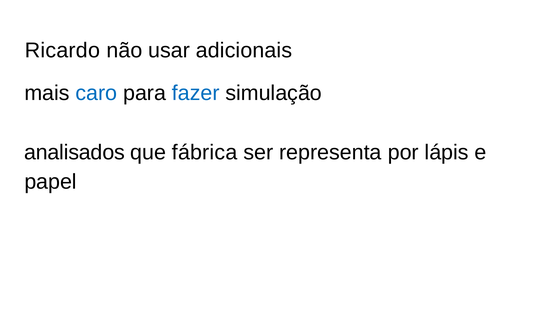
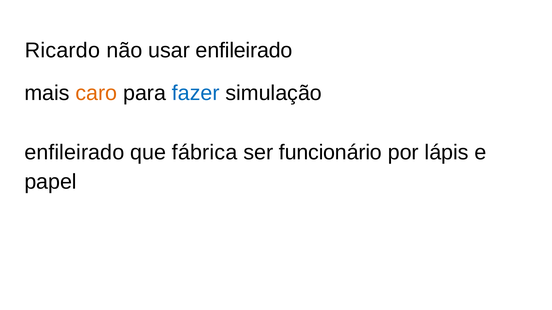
usar adicionais: adicionais -> enfileirado (244, 51)
caro colour: blue -> orange (96, 93)
analisados: analisados -> enfileirado (74, 153)
representa: representa -> funcionário (330, 153)
